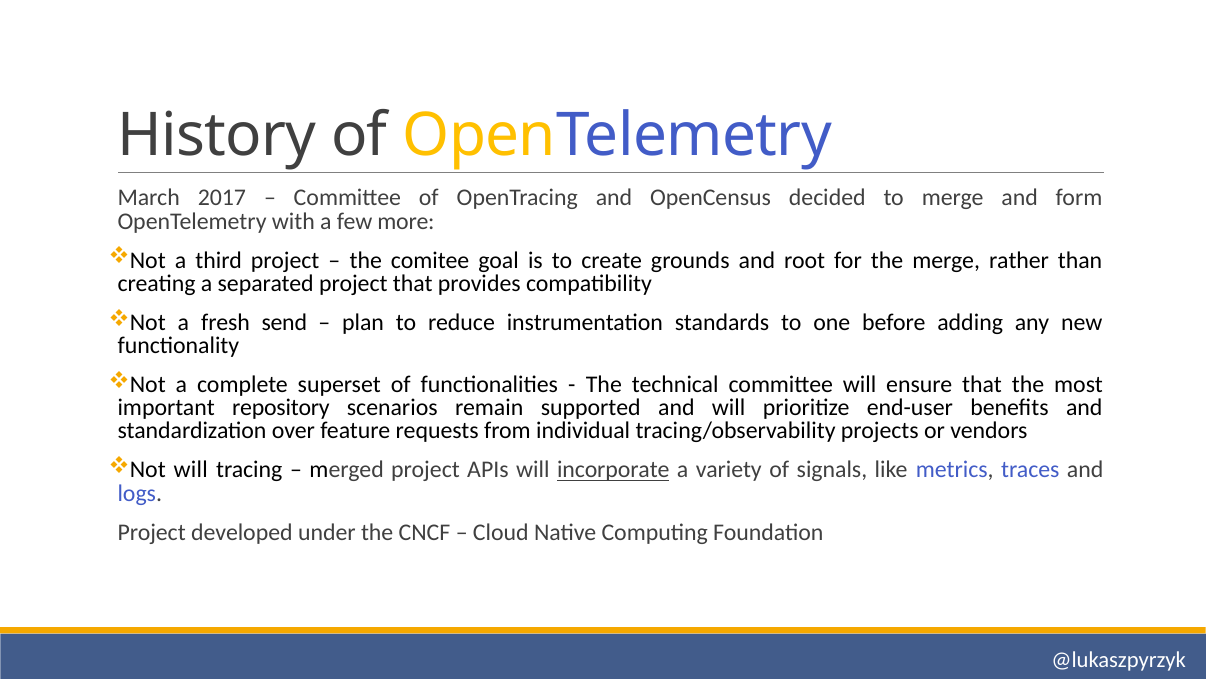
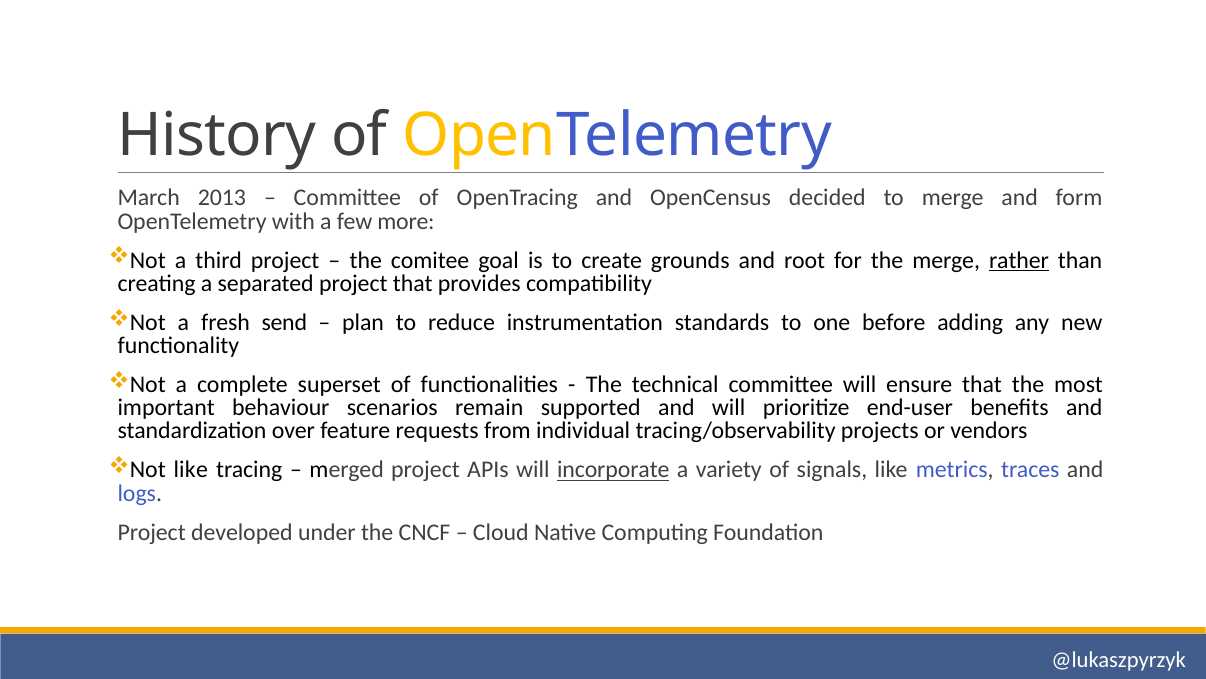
2017: 2017 -> 2013 (222, 198)
rather underline: none -> present (1019, 260)
repository: repository -> behaviour (281, 407)
Not will: will -> like (191, 470)
